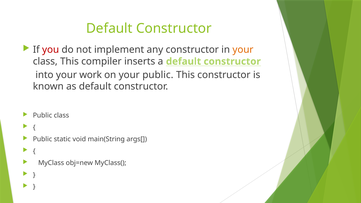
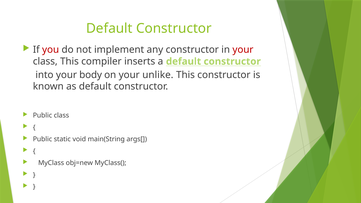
your colour: orange -> red (243, 50)
work: work -> body (91, 75)
your public: public -> unlike (158, 75)
